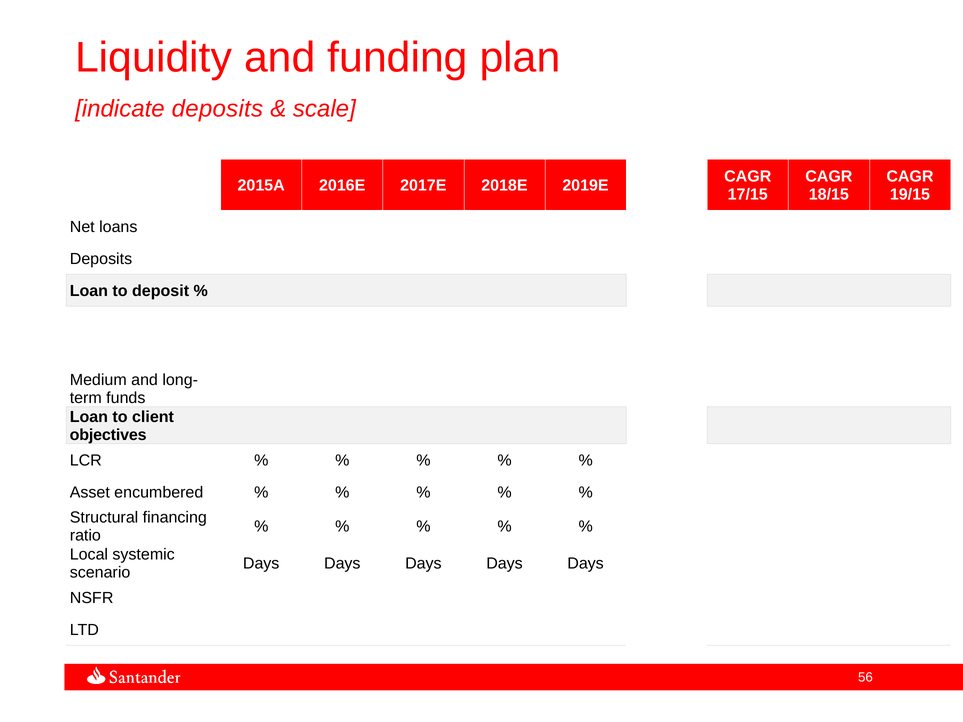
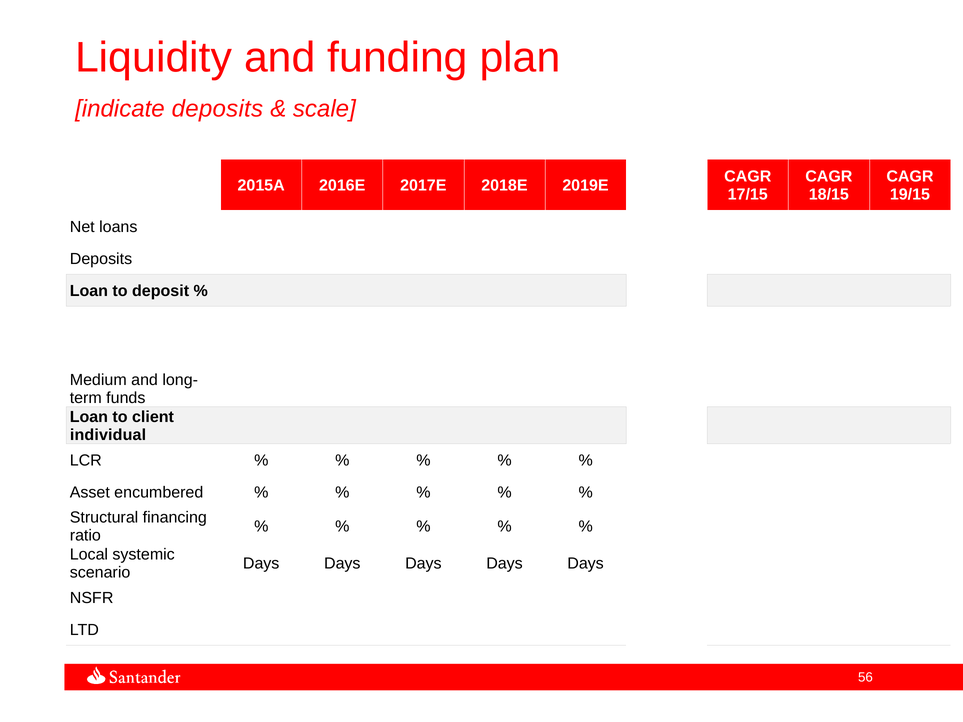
objectives: objectives -> individual (108, 435)
